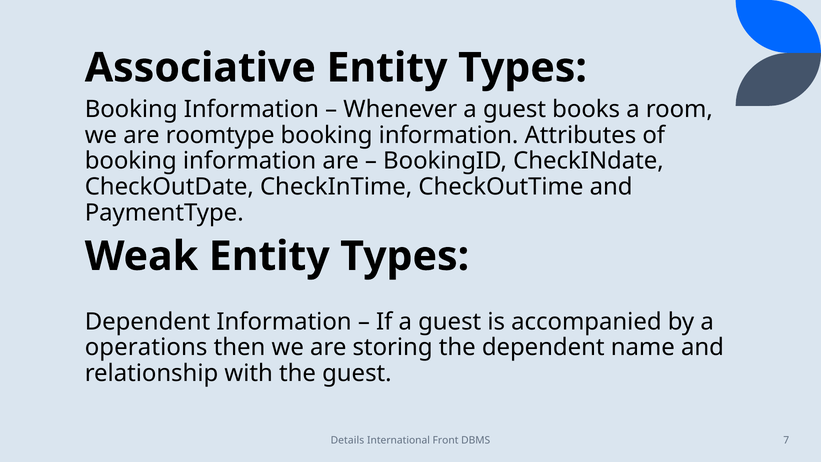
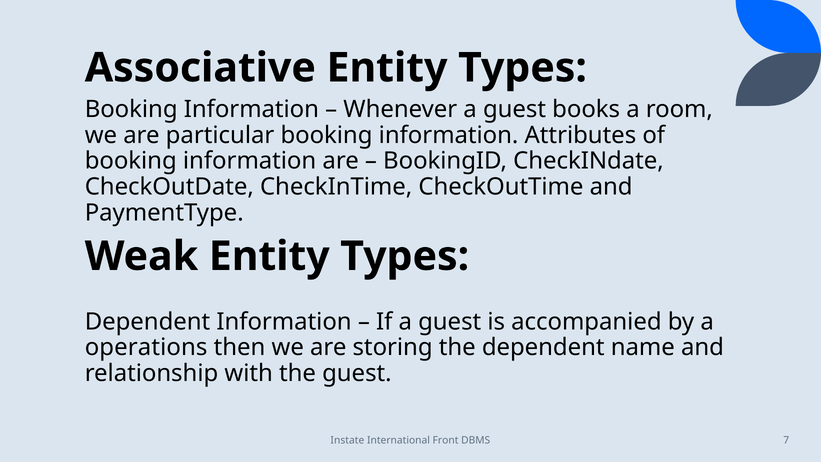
roomtype: roomtype -> particular (220, 135)
Details: Details -> Instate (347, 440)
